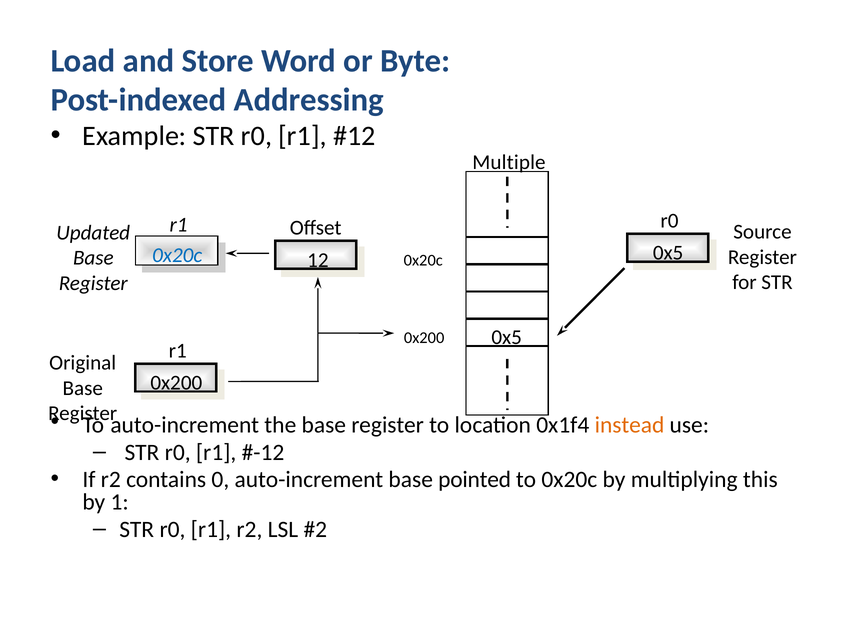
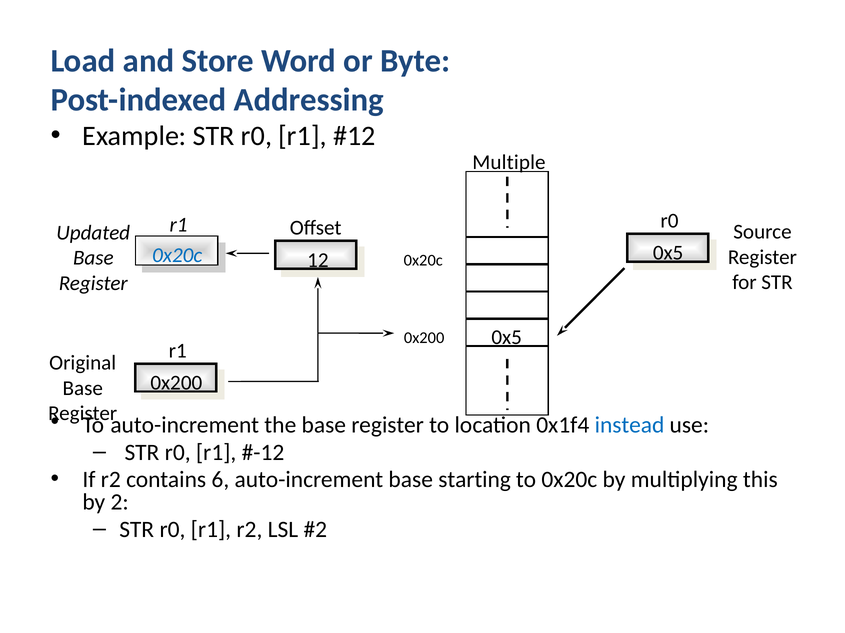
instead colour: orange -> blue (630, 425)
0: 0 -> 6 (220, 480)
pointed: pointed -> starting (475, 480)
1: 1 -> 2 (120, 503)
